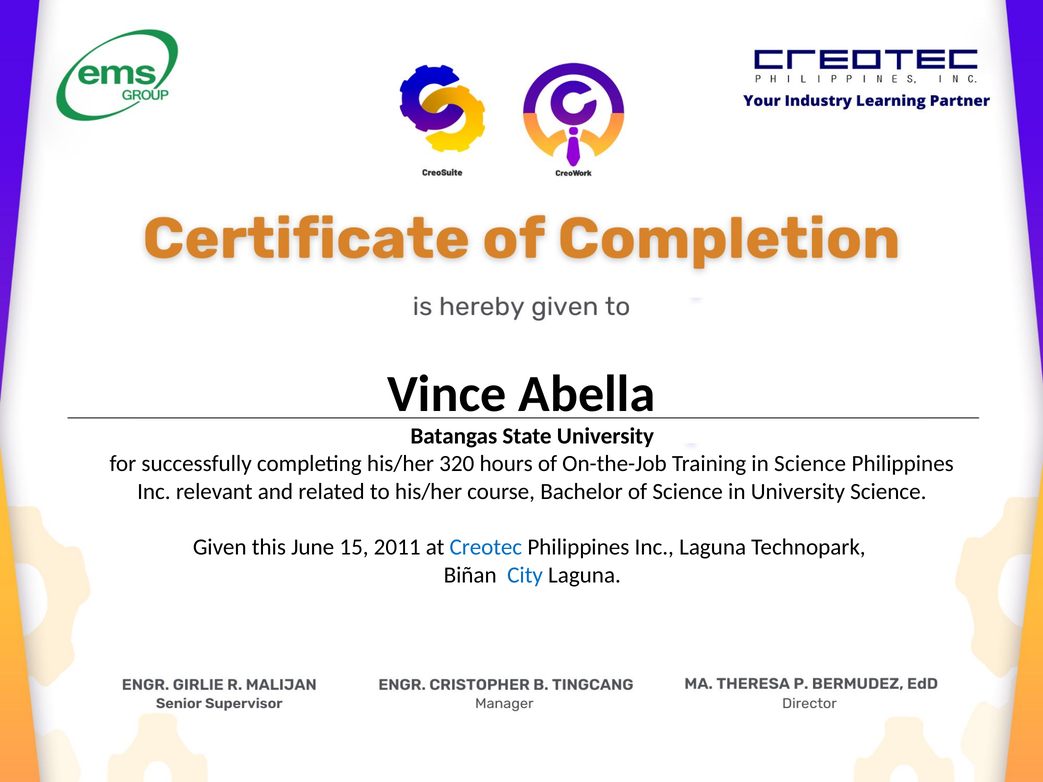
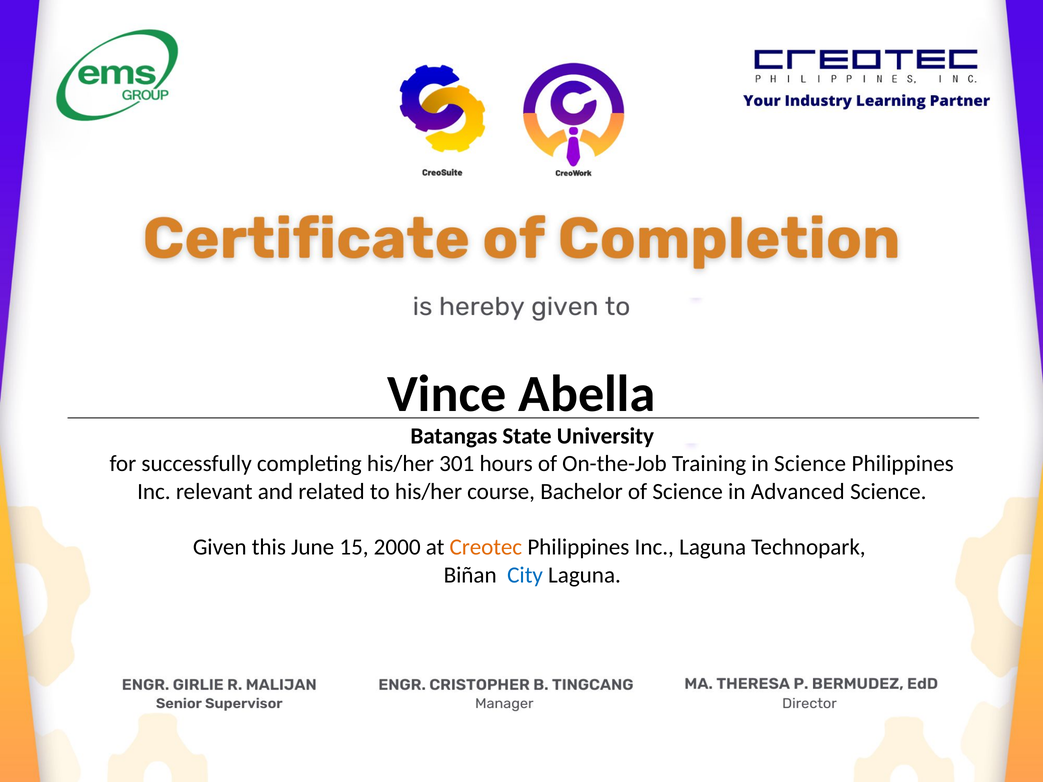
320: 320 -> 301 (457, 464)
in University: University -> Advanced (798, 492)
2011: 2011 -> 2000 (397, 547)
Creotec colour: blue -> orange (486, 547)
